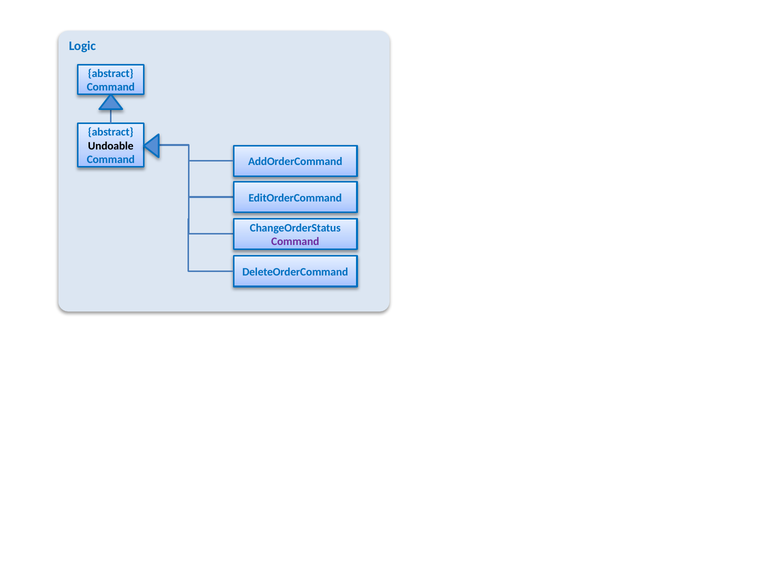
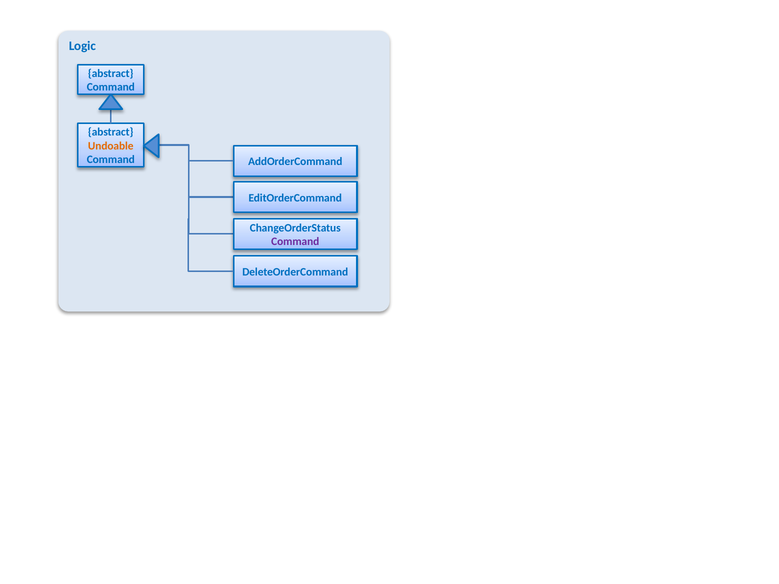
Undoable colour: black -> orange (111, 146)
